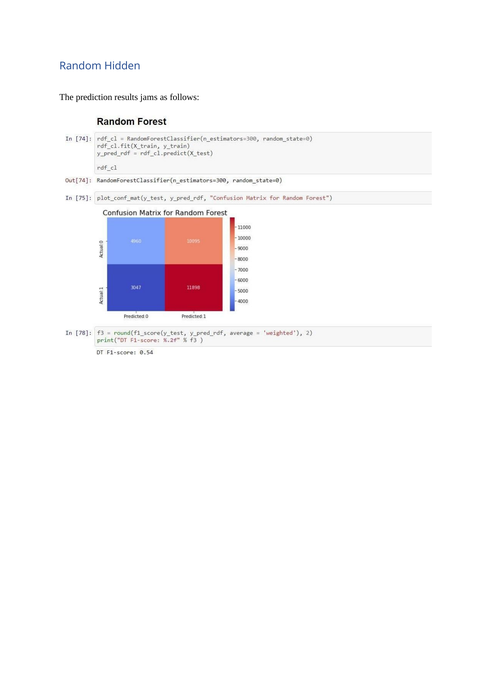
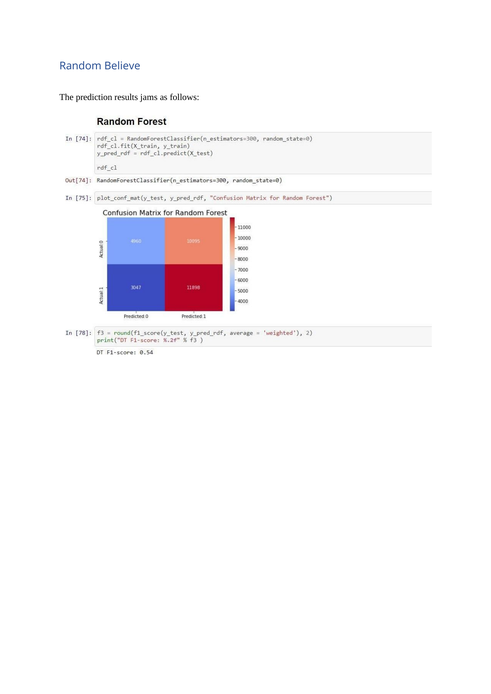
Hidden: Hidden -> Believe (122, 66)
